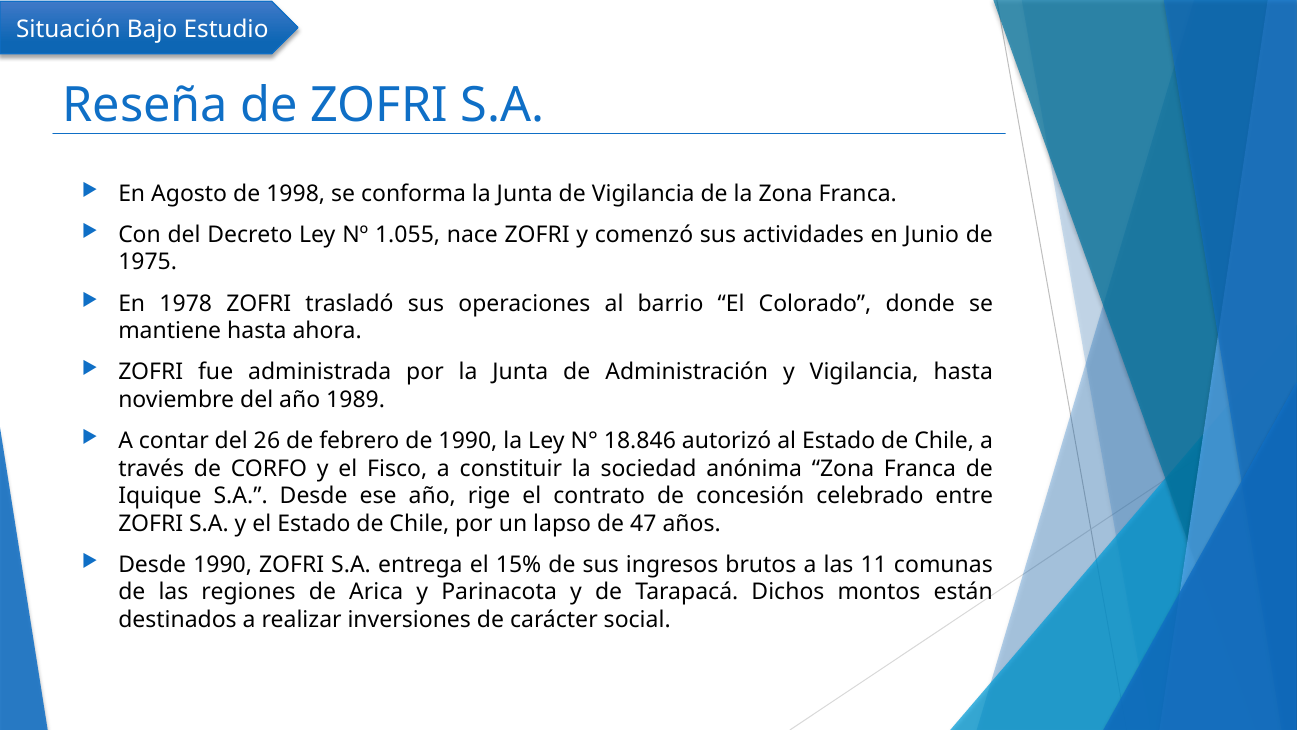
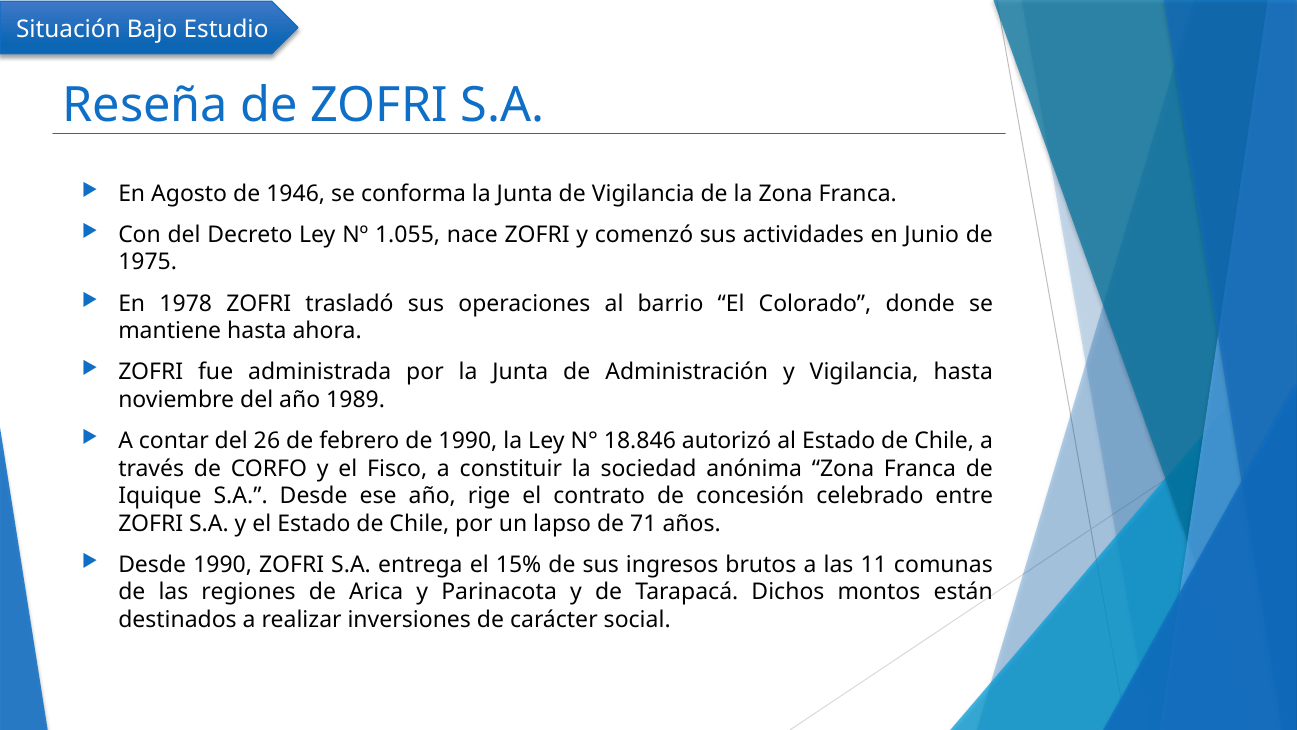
1998: 1998 -> 1946 (296, 194)
47: 47 -> 71 (643, 523)
